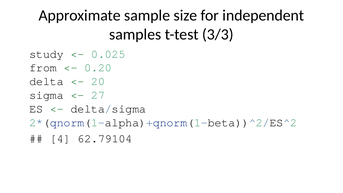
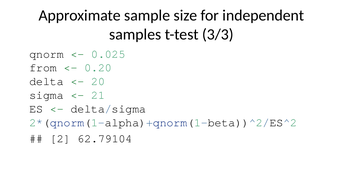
study: study -> qnorm (47, 54)
27: 27 -> 21 (98, 95)
4: 4 -> 2 (60, 139)
